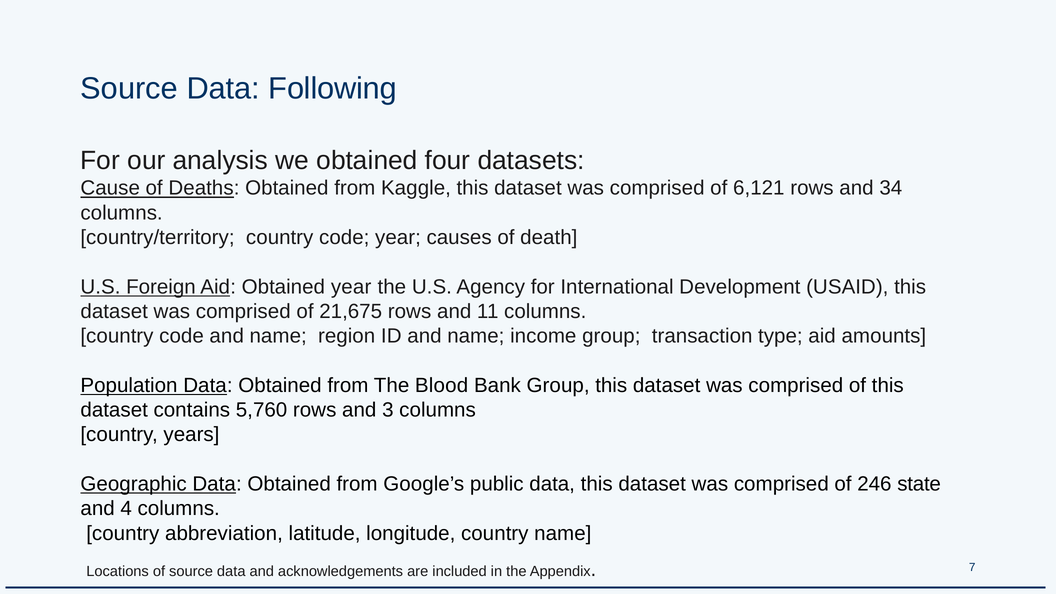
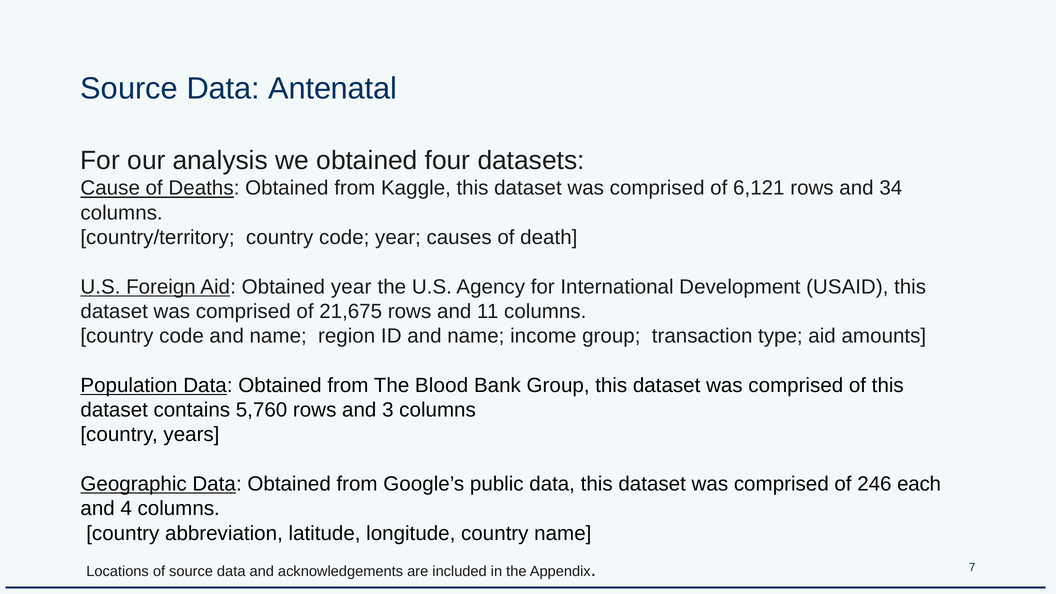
Following: Following -> Antenatal (333, 89)
state: state -> each (919, 484)
